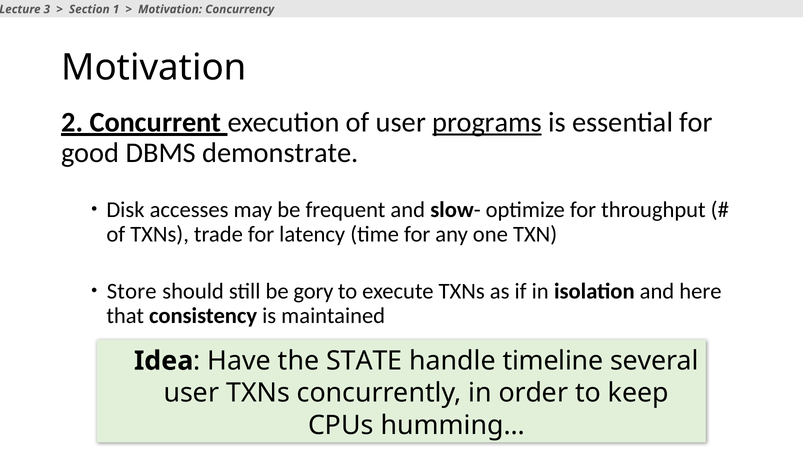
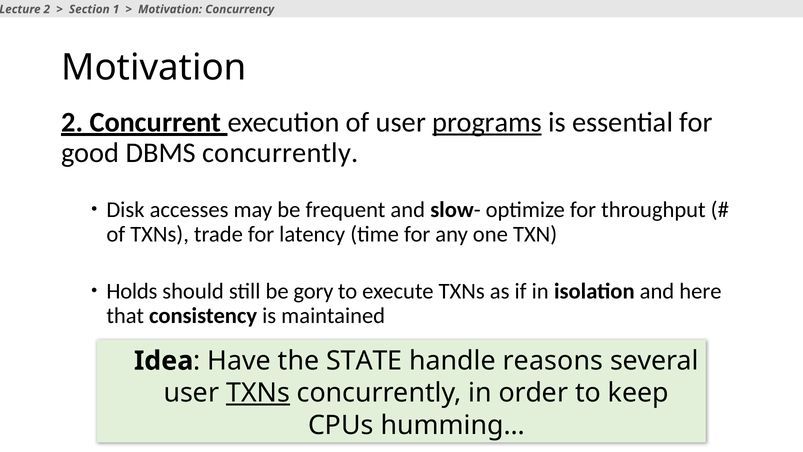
Lecture 3: 3 -> 2 (47, 9)
DBMS demonstrate: demonstrate -> concurrently (280, 153)
Store: Store -> Holds (132, 291)
timeline: timeline -> reasons (553, 361)
TXNs underline: none -> present (258, 393)
